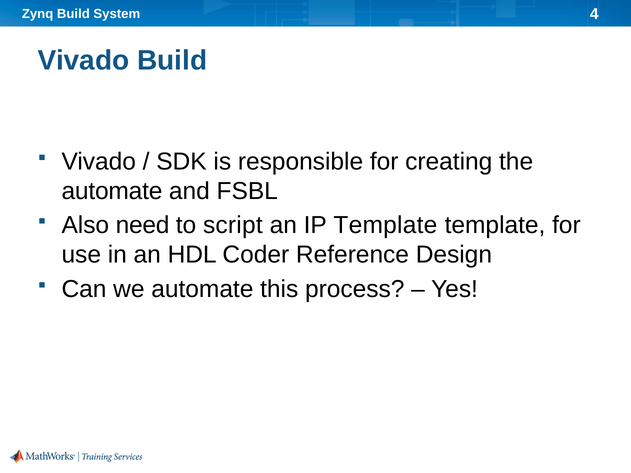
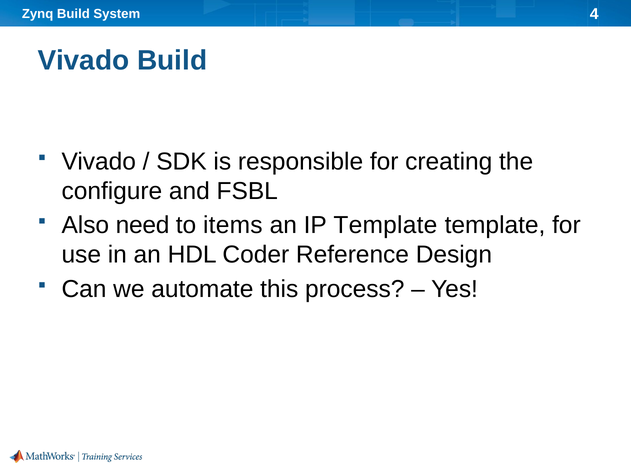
automate: automate -> configure (112, 191)
script: script -> items (233, 225)
